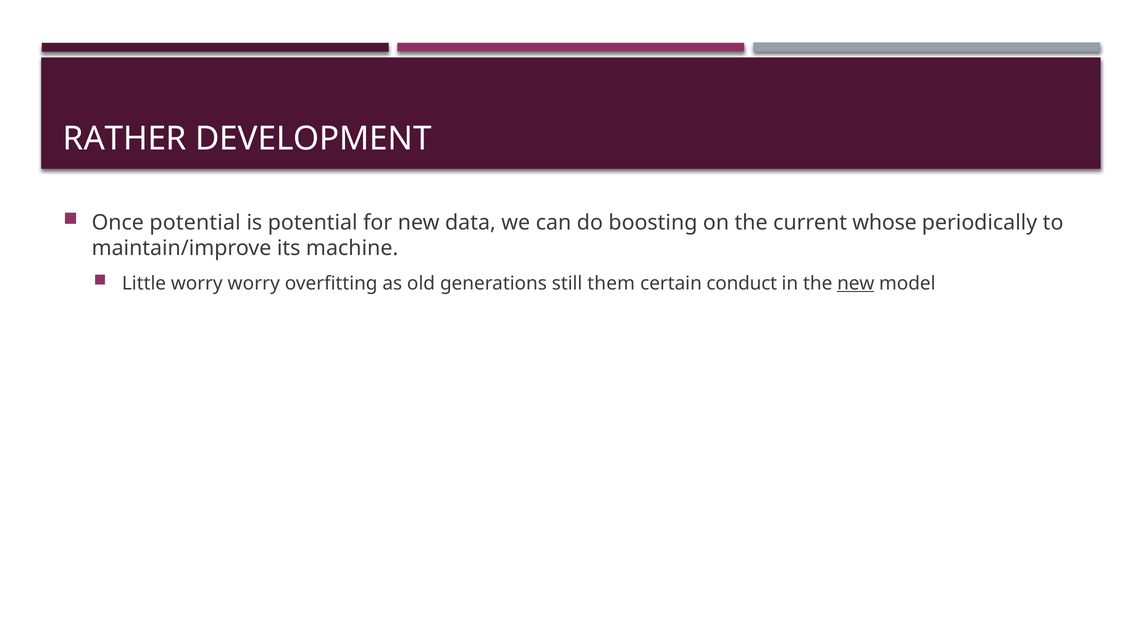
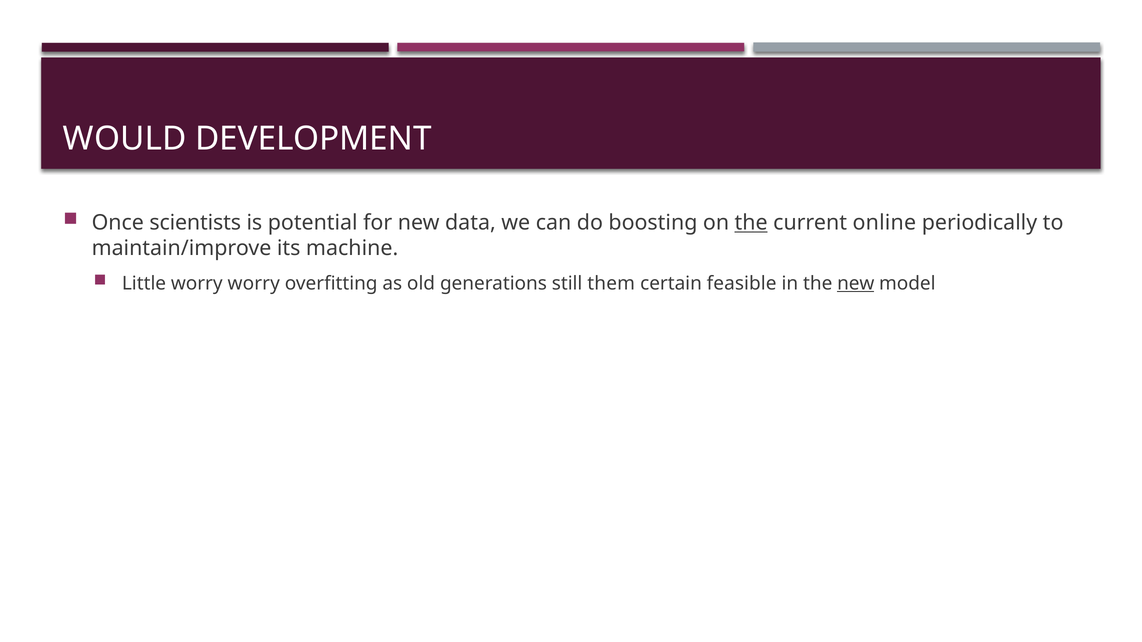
RATHER: RATHER -> WOULD (125, 139)
Once potential: potential -> scientists (195, 223)
the underline: none -> present (751, 223)
whose: whose -> online (884, 223)
conduct: conduct -> feasible (742, 284)
